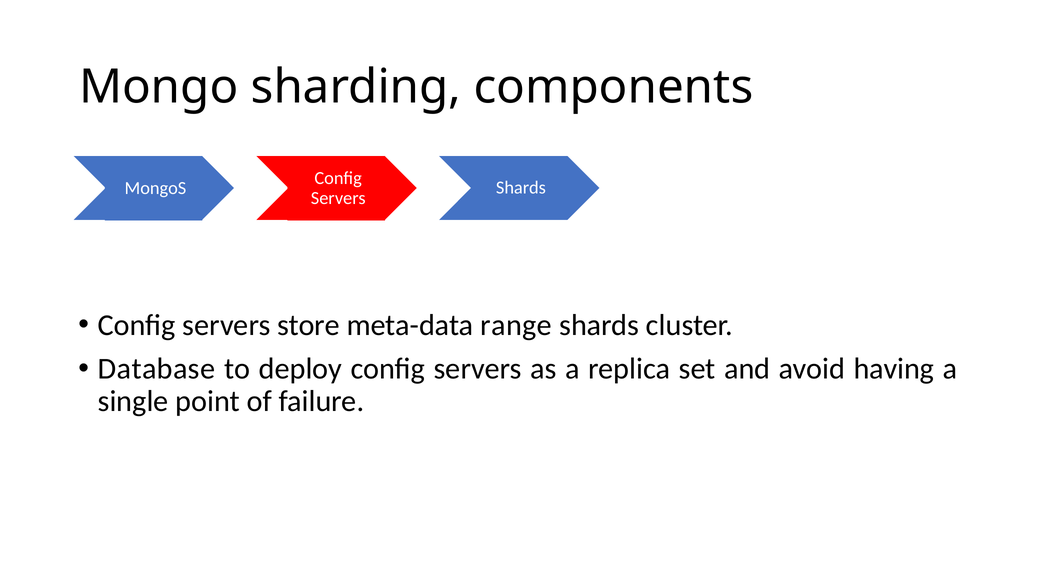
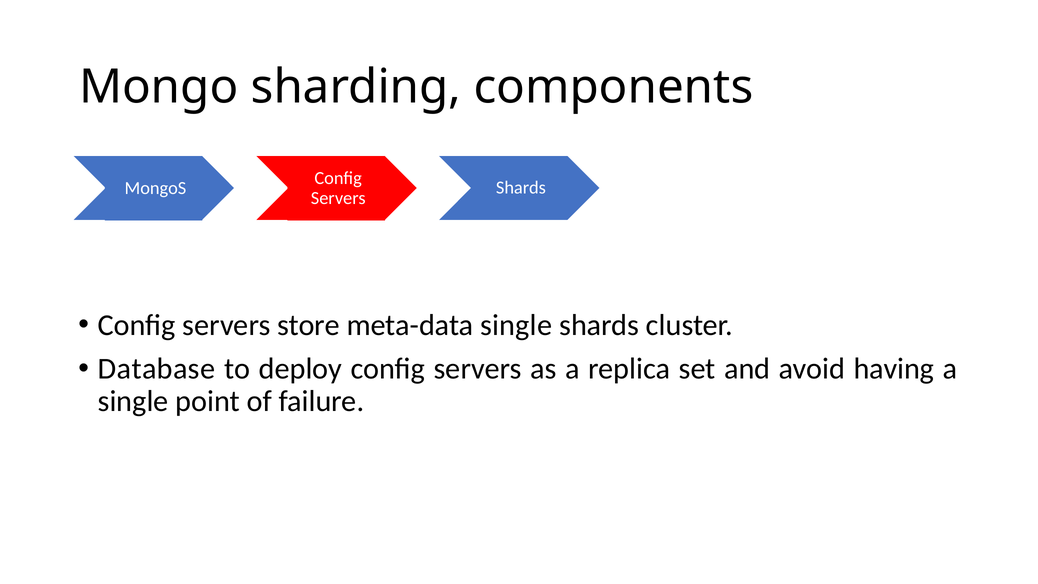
meta-data range: range -> single (516, 325)
